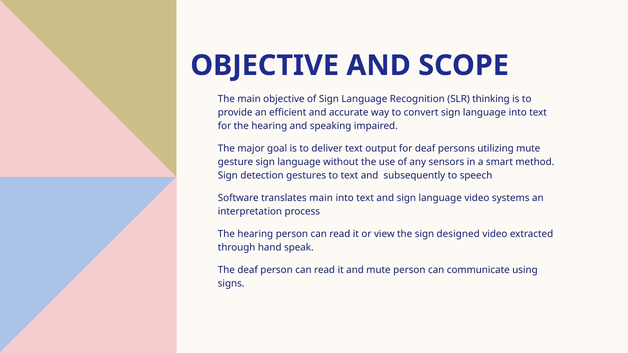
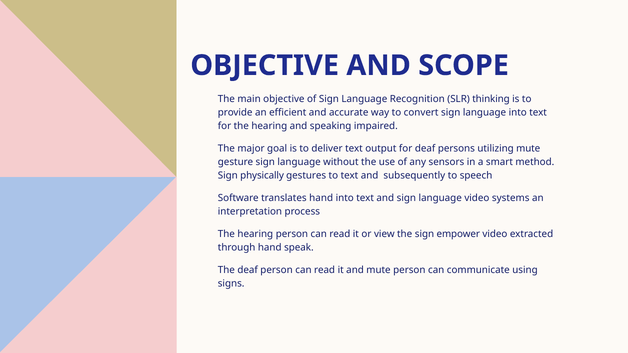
detection: detection -> physically (262, 176)
translates main: main -> hand (321, 198)
designed: designed -> empower (458, 234)
